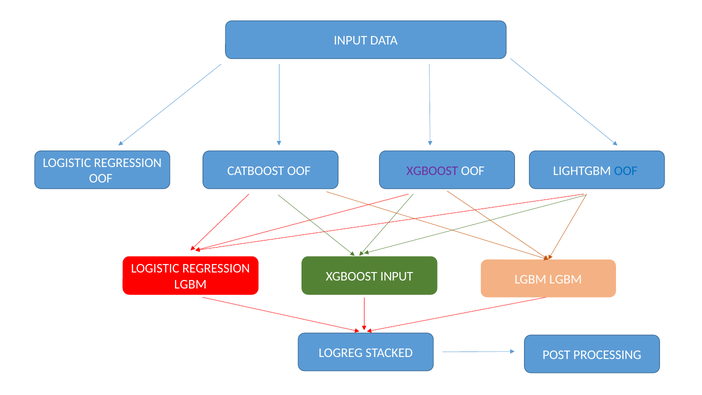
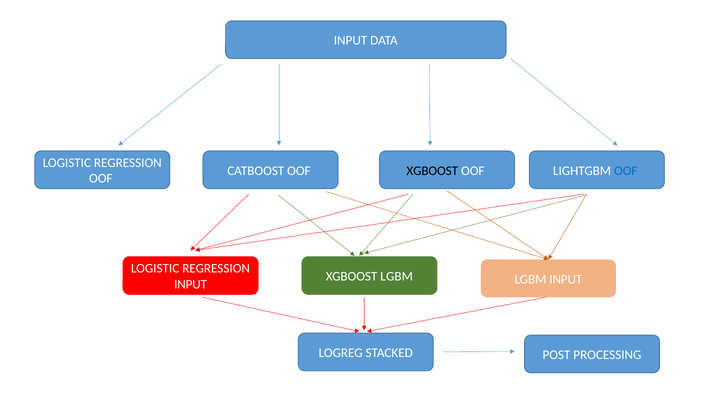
XGBOOST colour: purple -> black (432, 171)
XGBOOST INPUT: INPUT -> LGBM (397, 276)
LGBM LGBM: LGBM -> INPUT (566, 279)
LGBM: LGBM -> INPUT (191, 284)
